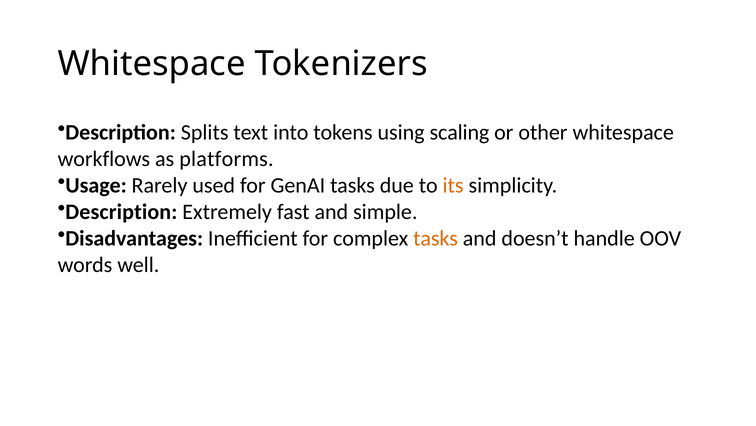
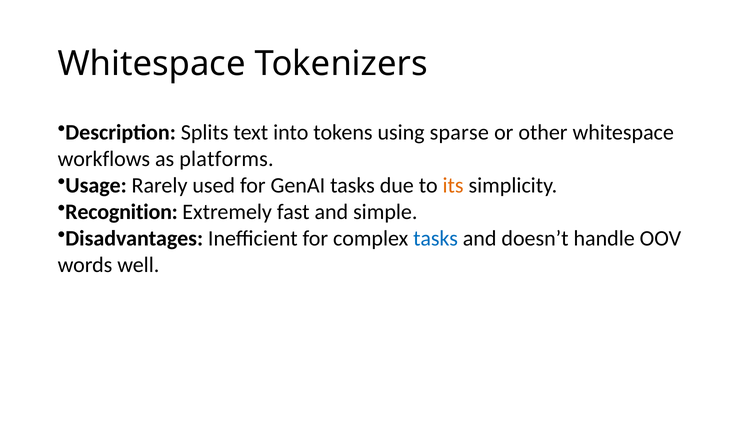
scaling: scaling -> sparse (459, 132)
Description: Description -> Recognition (122, 212)
tasks colour: orange -> blue (436, 238)
